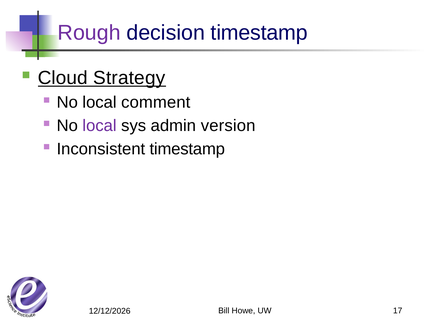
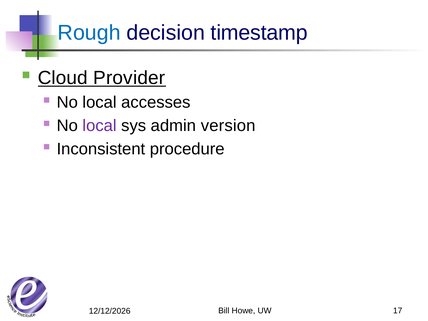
Rough colour: purple -> blue (89, 33)
Strategy: Strategy -> Provider (129, 78)
comment: comment -> accesses (156, 102)
Inconsistent timestamp: timestamp -> procedure (187, 149)
